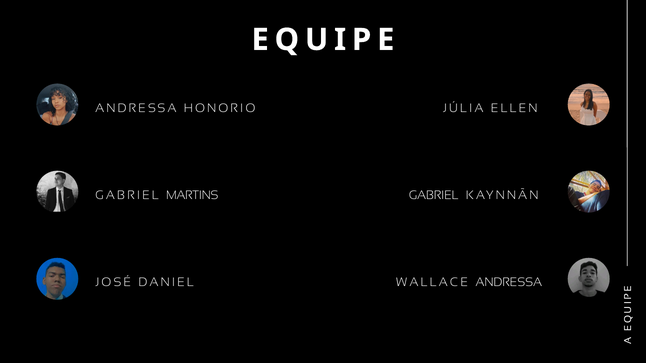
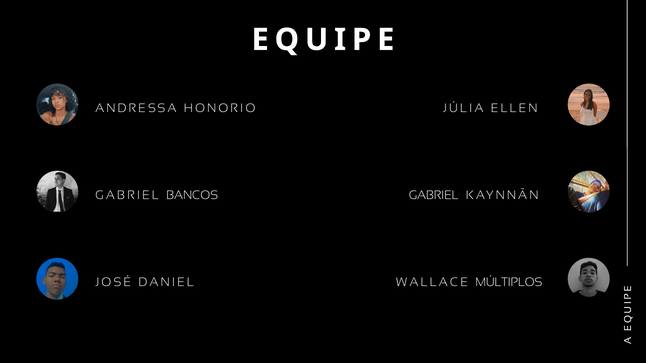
MARTINS: MARTINS -> BANCOS (192, 195)
WALLACE ANDRESSA: ANDRESSA -> MÚLTIPLOS (509, 283)
